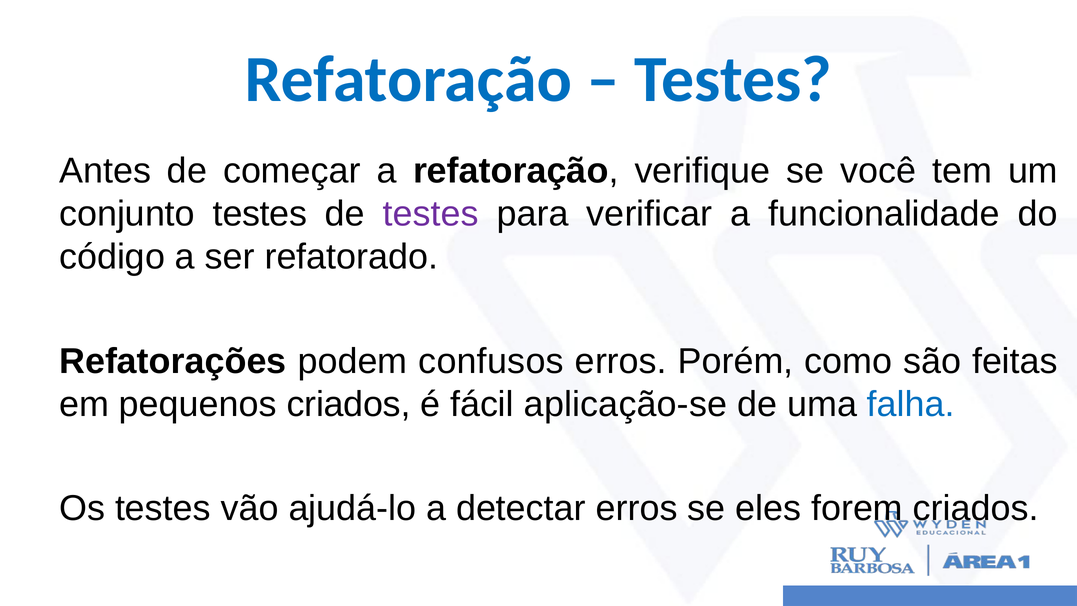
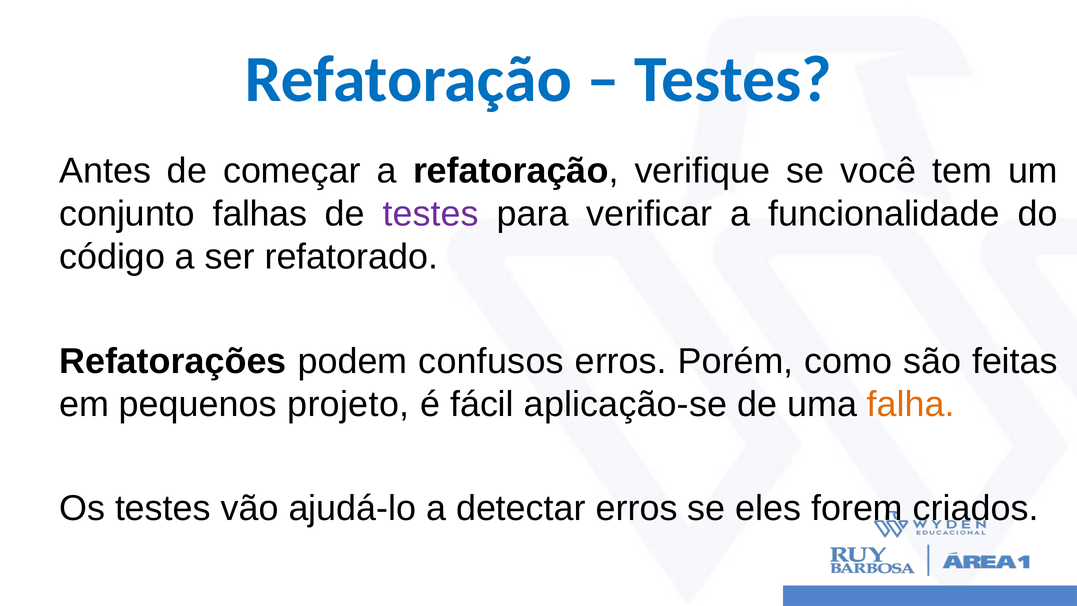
conjunto testes: testes -> falhas (260, 214)
pequenos criados: criados -> projeto (348, 404)
falha colour: blue -> orange (911, 404)
